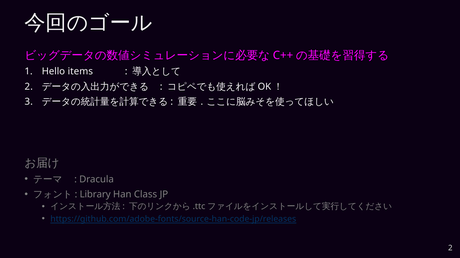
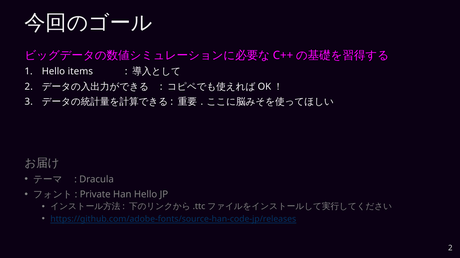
Library: Library -> Private (95, 195)
Han Class: Class -> Hello (146, 195)
